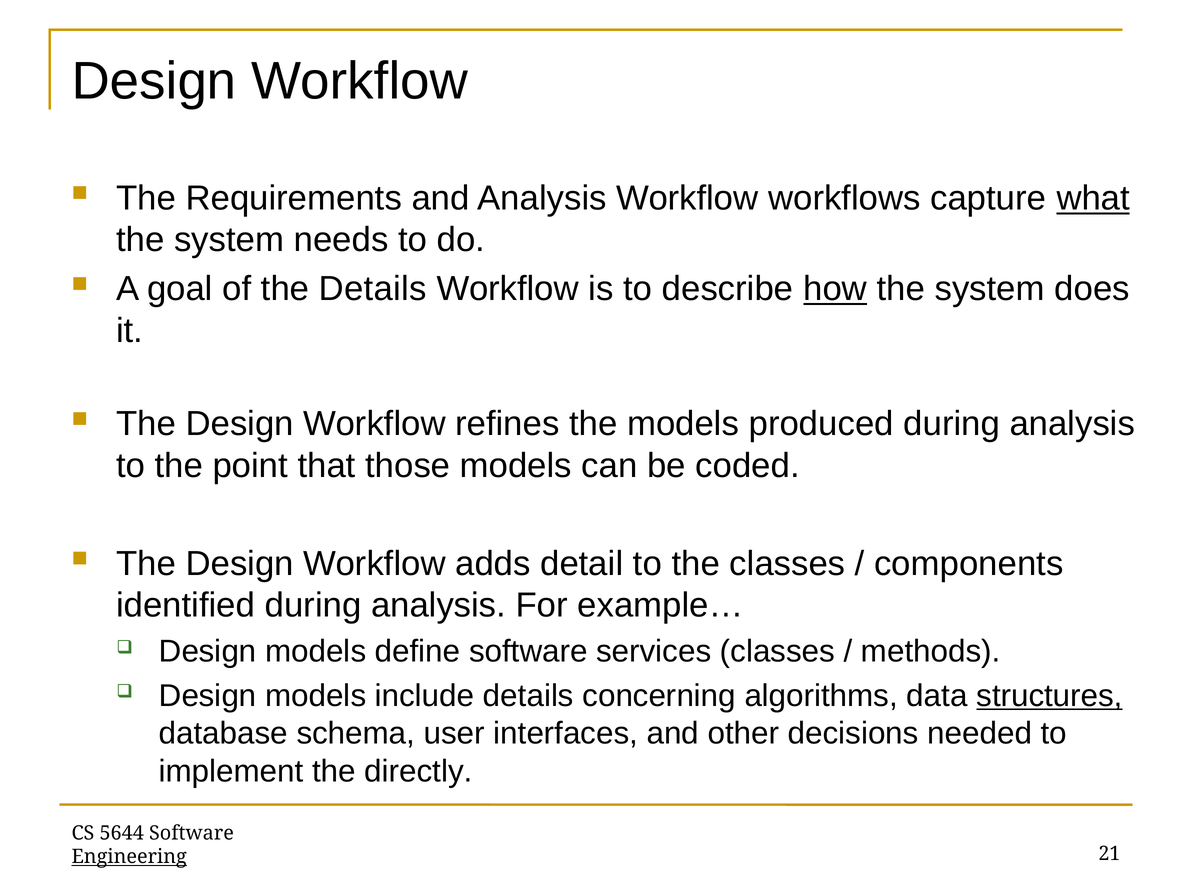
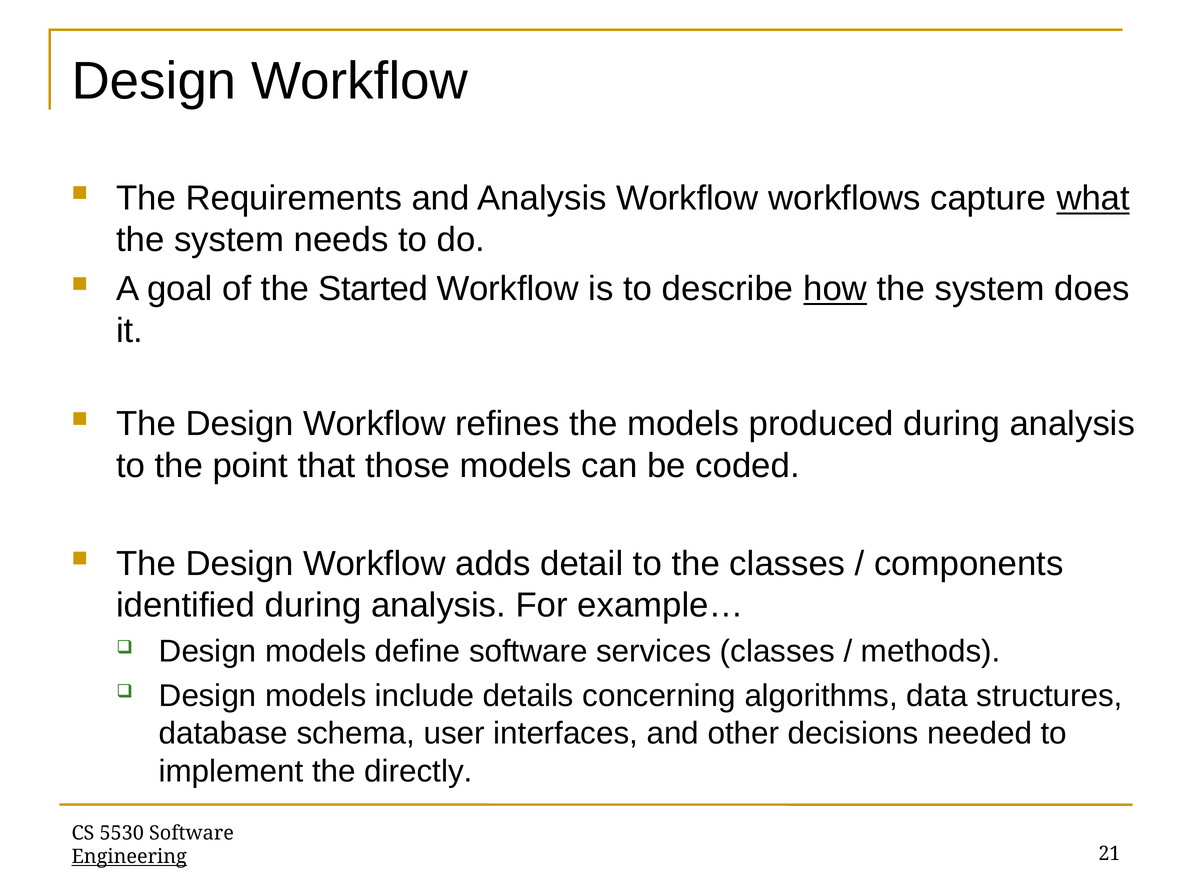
the Details: Details -> Started (373, 289)
structures underline: present -> none (1049, 696)
5644: 5644 -> 5530 (122, 833)
